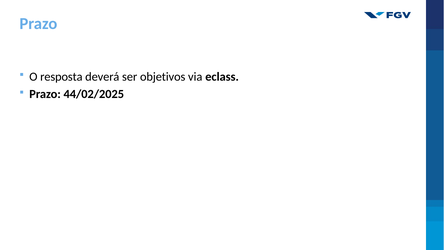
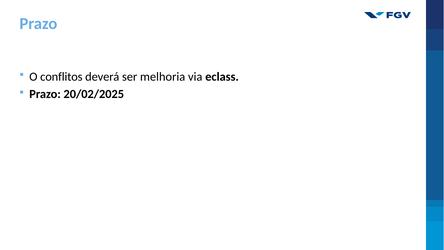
resposta: resposta -> conflitos (61, 77)
objetivos: objetivos -> melhoria (163, 77)
44/02/2025: 44/02/2025 -> 20/02/2025 (94, 94)
